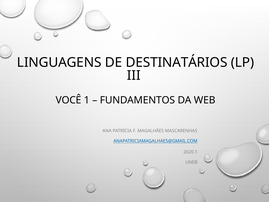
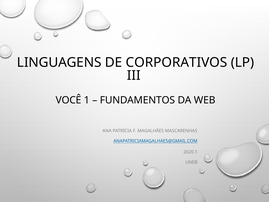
DESTINATÁRIOS: DESTINATÁRIOS -> CORPORATIVOS (177, 62)
